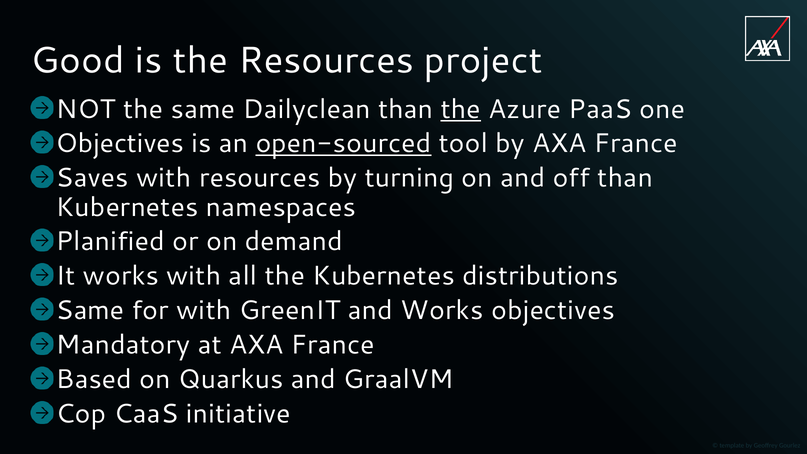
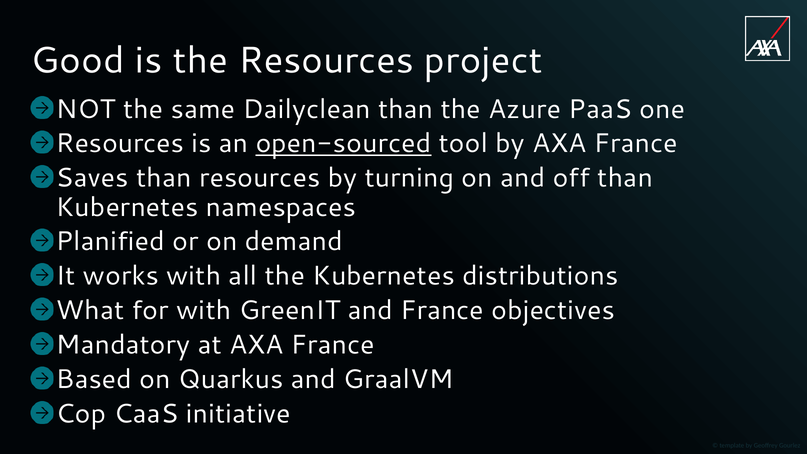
the underline: present -> none (461, 109)
Objectives: Objectives -> Resources (120, 144)
Saves with: with -> than (164, 178)
Same: Same -> What (90, 310)
and Works: Works -> France (442, 310)
